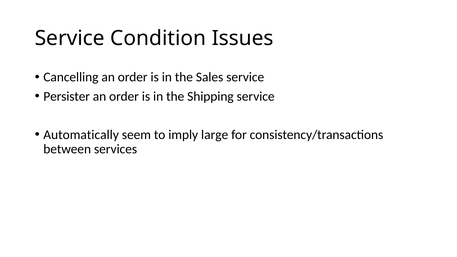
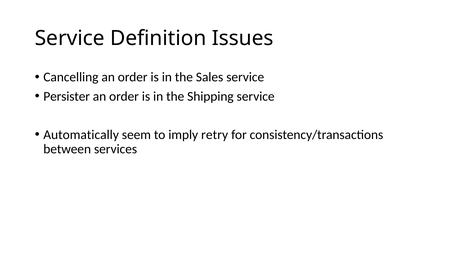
Condition: Condition -> Definition (158, 38)
large: large -> retry (215, 135)
